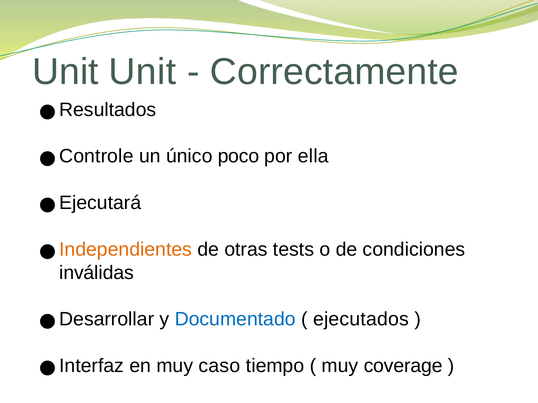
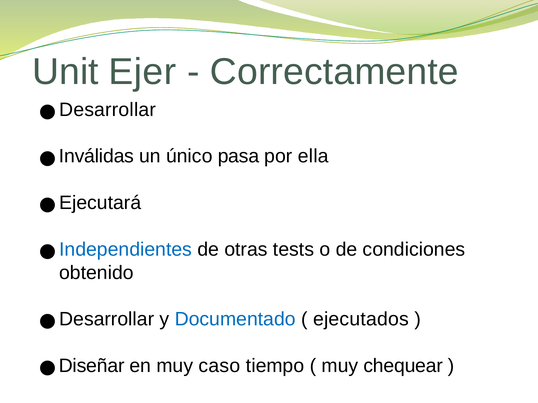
Unit Unit: Unit -> Ejer (142, 72)
Resultados: Resultados -> Desarrollar (108, 110)
Controle: Controle -> Inválidas (97, 156)
poco: poco -> pasa (238, 156)
Independientes colour: orange -> blue (126, 250)
inválidas: inválidas -> obtenido (96, 273)
Interfaz: Interfaz -> Diseñar (92, 366)
coverage: coverage -> chequear (403, 366)
